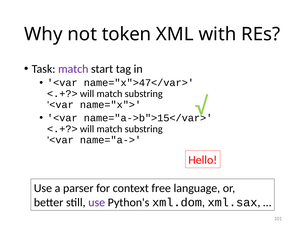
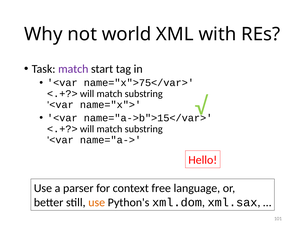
token: token -> world (127, 34)
name="x">47</var>: name="x">47</var> -> name="x">75</var> (139, 83)
use colour: purple -> orange (97, 203)
